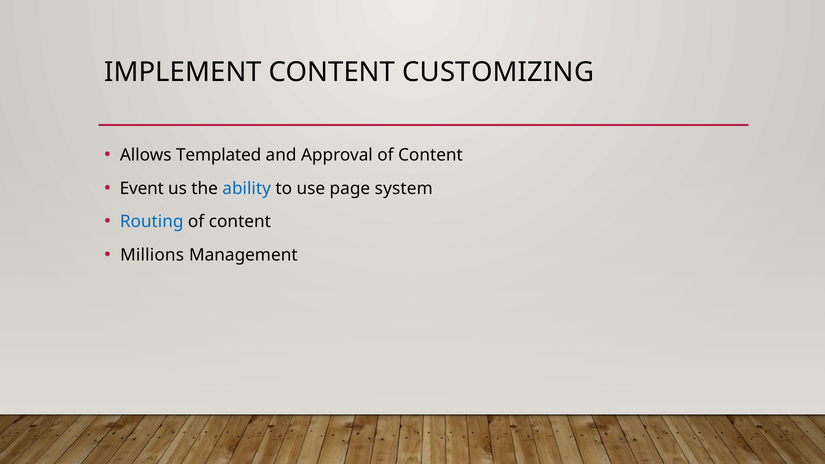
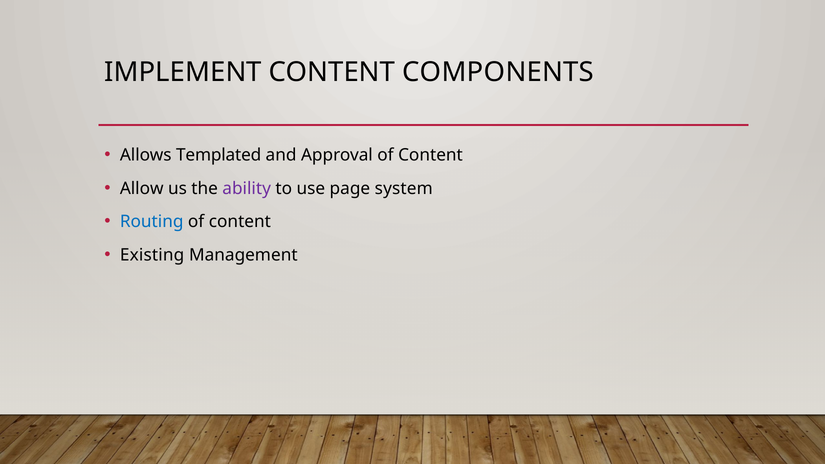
CUSTOMIZING: CUSTOMIZING -> COMPONENTS (498, 72)
Event: Event -> Allow (142, 188)
ability colour: blue -> purple (247, 188)
Millions: Millions -> Existing (152, 255)
